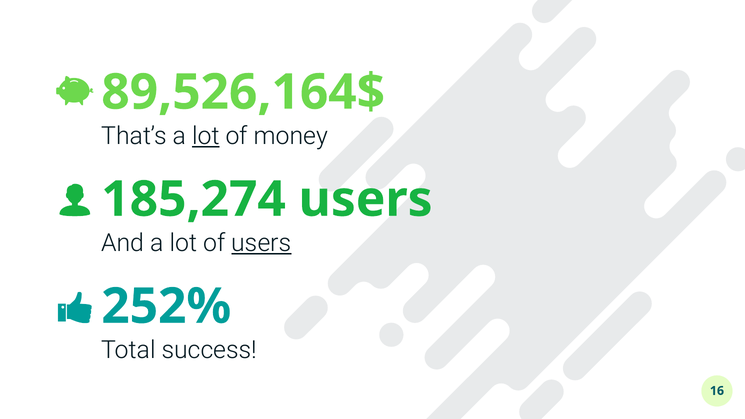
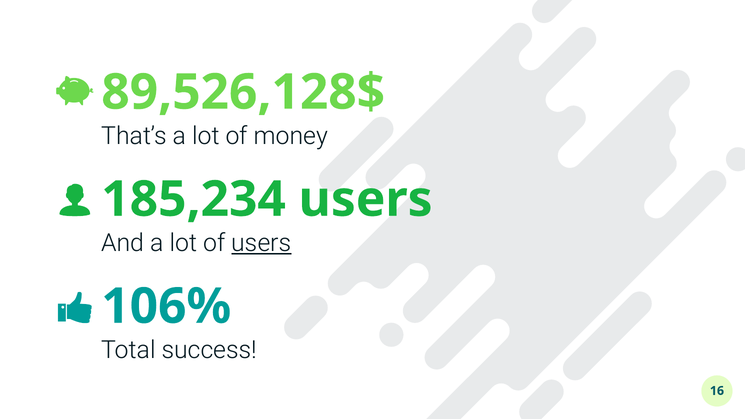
89,526,164$: 89,526,164$ -> 89,526,128$ (243, 92)
lot underline: present -> none (206, 136)
185,274: 185,274 -> 185,234 (194, 199)
252%: 252% -> 106% (166, 307)
